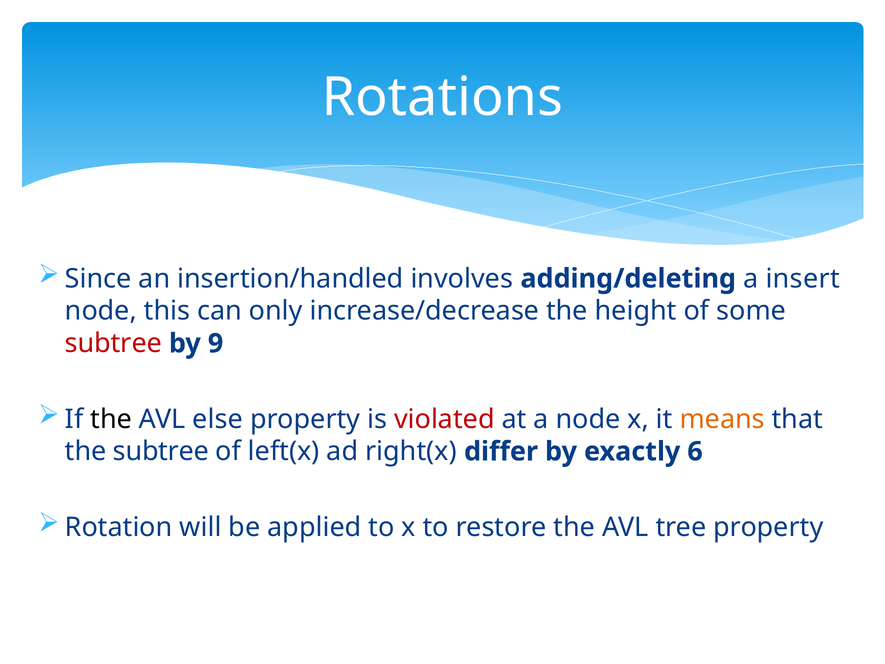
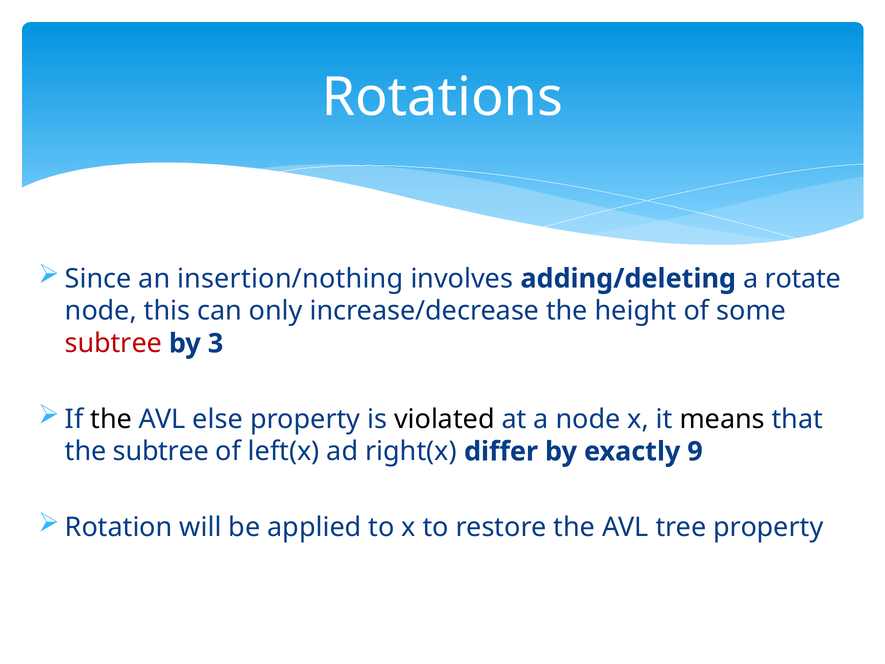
insertion/handled: insertion/handled -> insertion/nothing (290, 279)
insert: insert -> rotate (803, 279)
9: 9 -> 3 (216, 343)
violated colour: red -> black (444, 419)
means colour: orange -> black (722, 419)
6: 6 -> 9 (695, 451)
